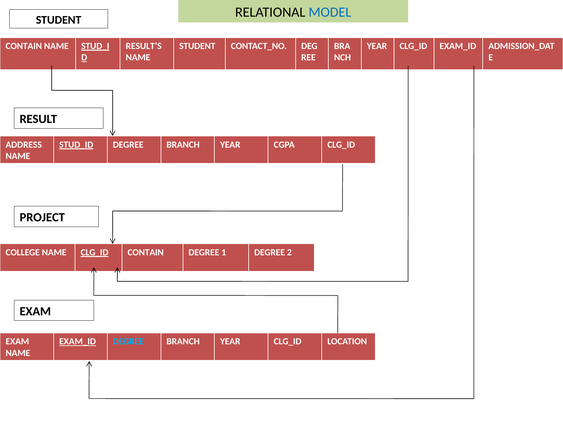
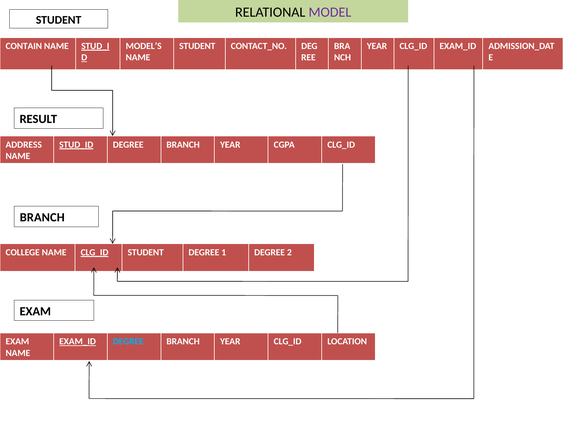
MODEL colour: blue -> purple (330, 12)
RESULT’S: RESULT’S -> MODEL’S (144, 46)
PROJECT: PROJECT -> BRANCH (42, 218)
CONTAIN: CONTAIN -> STUDENT (146, 253)
